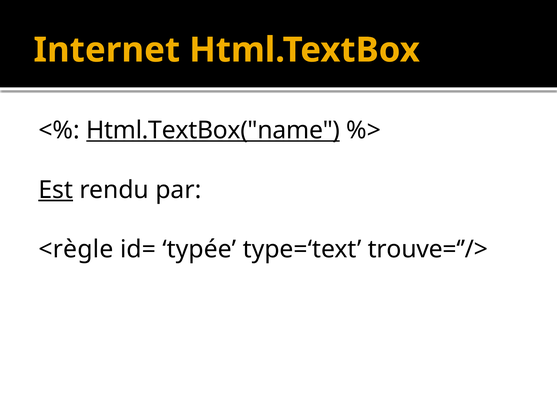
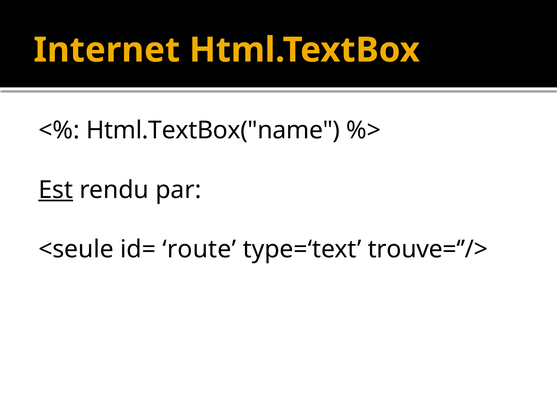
Html.TextBox("name underline: present -> none (213, 130)
<règle: <règle -> <seule (76, 249)
typée: typée -> route (199, 249)
